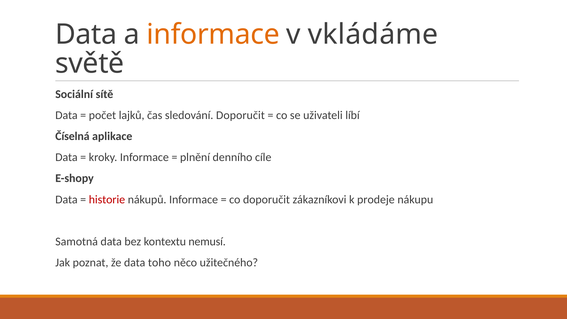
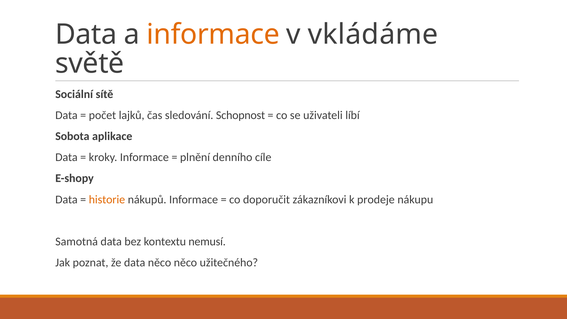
sledování Doporučit: Doporučit -> Schopnost (241, 115)
Číselná: Číselná -> Sobota (72, 136)
historie colour: red -> orange (107, 199)
data toho: toho -> něco (160, 262)
